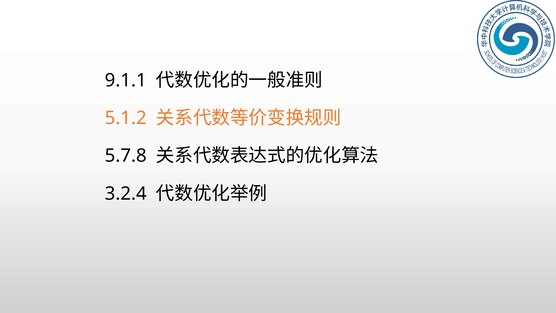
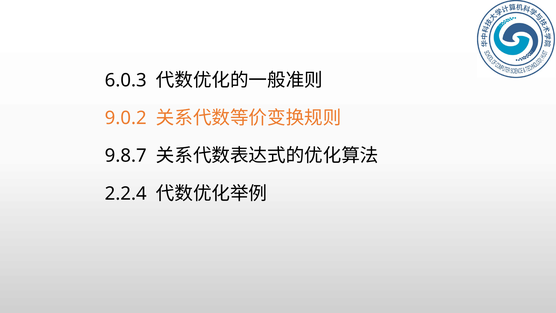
9.1.1: 9.1.1 -> 6.0.3 (126, 80)
5.1.2: 5.1.2 -> 9.0.2 (126, 118)
5.7.8: 5.7.8 -> 9.8.7 (126, 156)
3.2.4: 3.2.4 -> 2.2.4 (126, 193)
